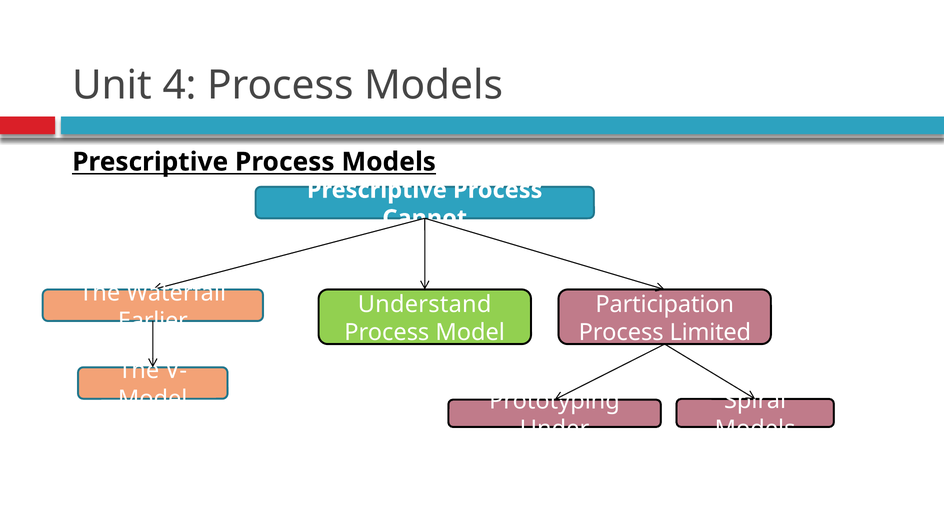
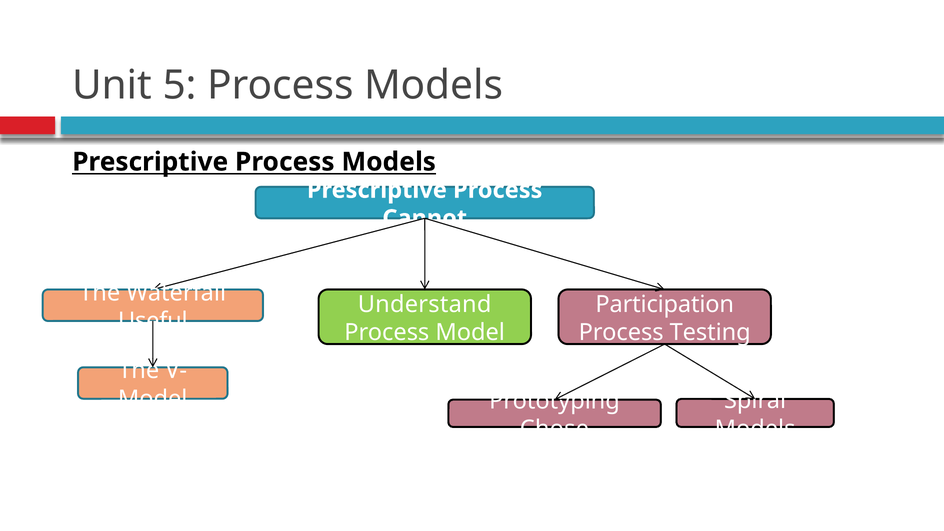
4: 4 -> 5 (180, 85)
Earlier: Earlier -> Useful (153, 321)
Limited: Limited -> Testing (710, 333)
Under: Under -> Chose (554, 429)
